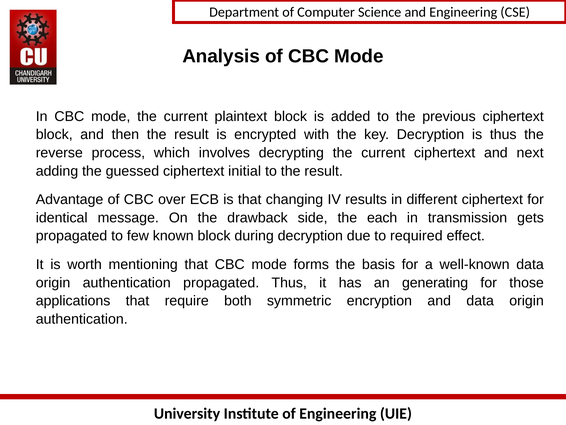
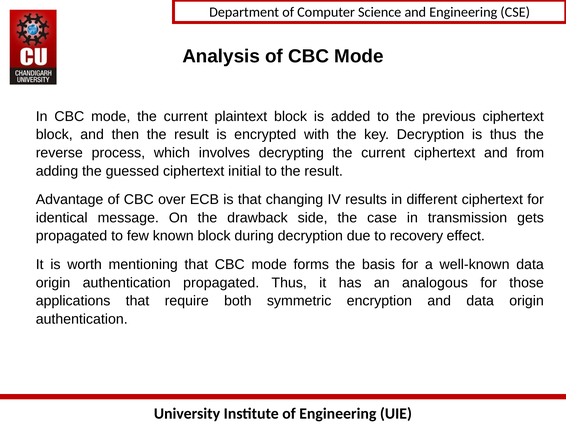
next: next -> from (530, 153)
each: each -> case (382, 218)
required: required -> recovery (416, 236)
generating: generating -> analogous (435, 282)
